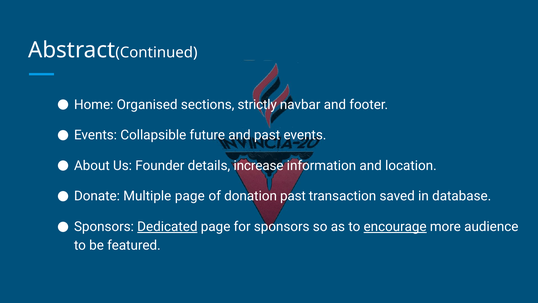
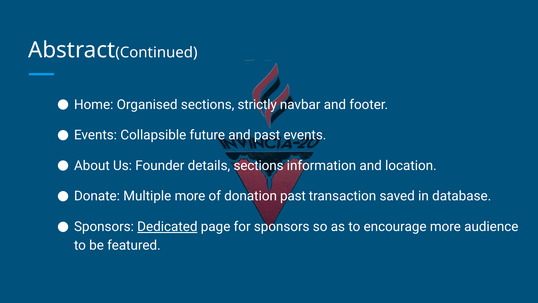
details increase: increase -> sections (259, 165)
Multiple page: page -> more (190, 196)
encourage underline: present -> none (395, 226)
